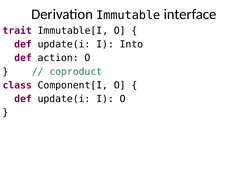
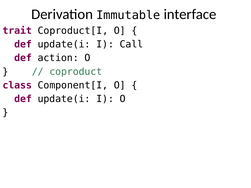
Immutable[I: Immutable[I -> Coproduct[I (73, 31)
Into: Into -> Call (131, 44)
